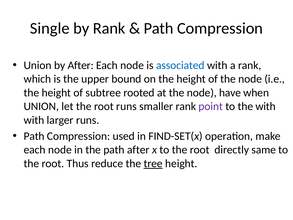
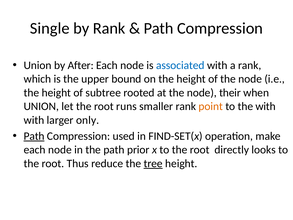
have: have -> their (230, 93)
point colour: purple -> orange (211, 106)
larger runs: runs -> only (88, 120)
Path underline: none -> present (34, 136)
path after: after -> prior (138, 150)
same: same -> looks (264, 150)
